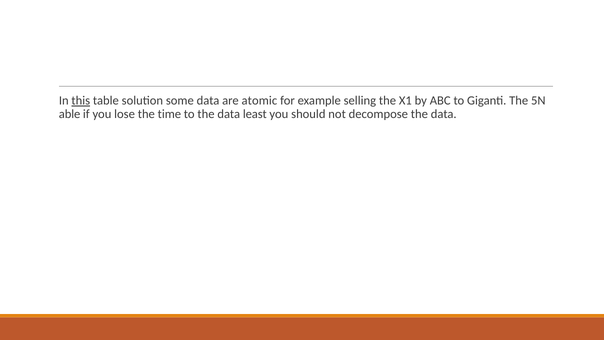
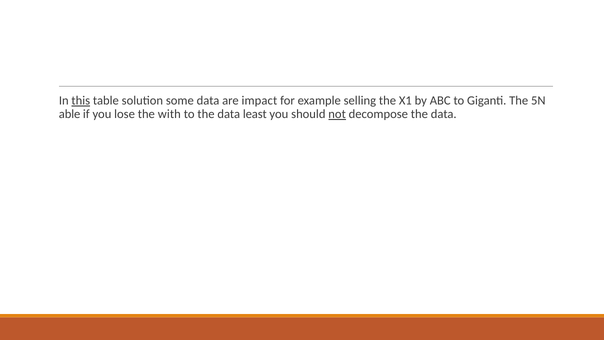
atomic: atomic -> impact (259, 100)
time: time -> with (169, 114)
not underline: none -> present (337, 114)
